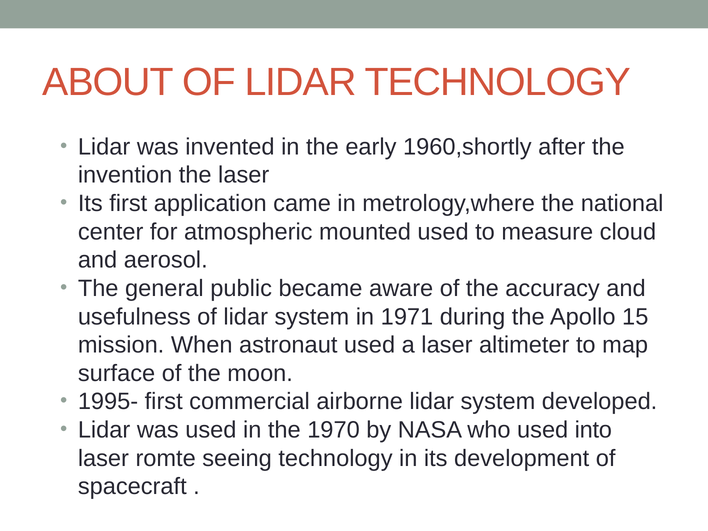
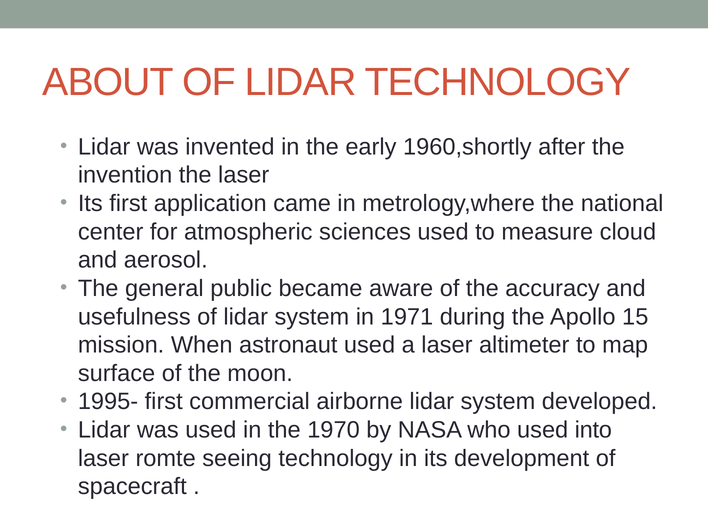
mounted: mounted -> sciences (365, 232)
